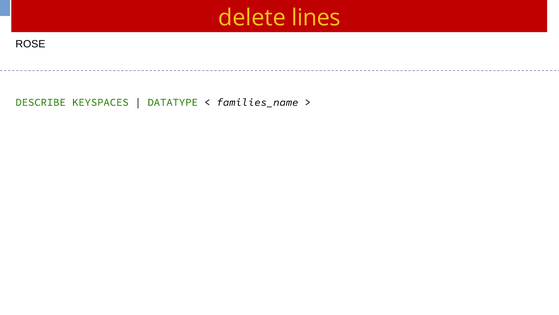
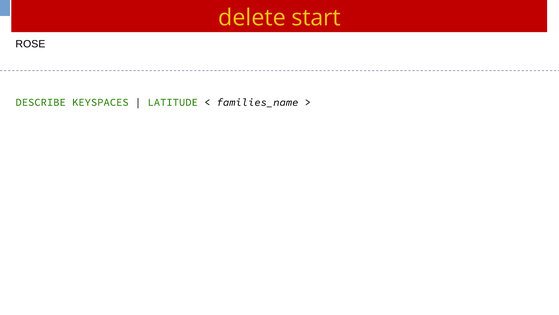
lines: lines -> start (316, 18)
DATATYPE: DATATYPE -> LATITUDE (173, 102)
